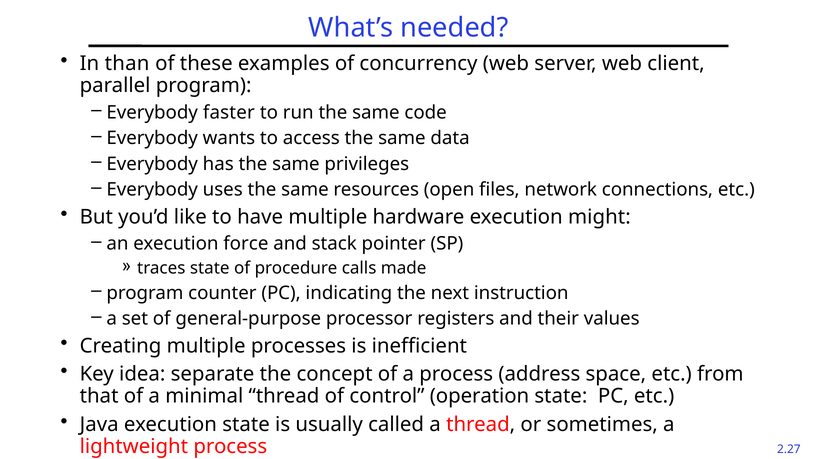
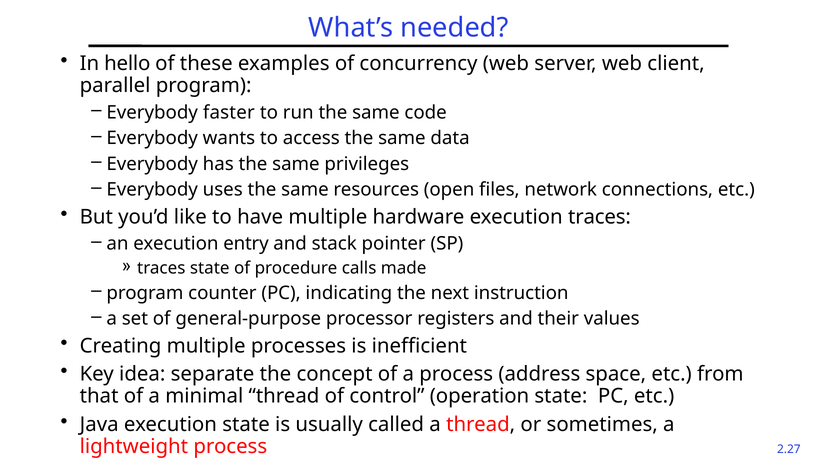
than: than -> hello (127, 64)
execution might: might -> traces (599, 217)
force: force -> entry (246, 244)
